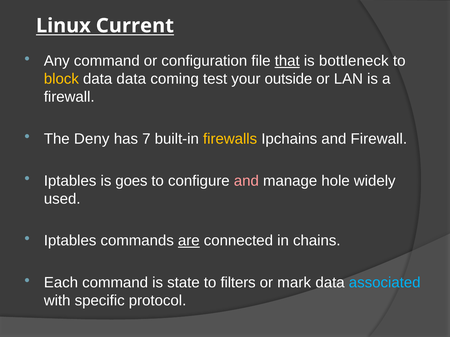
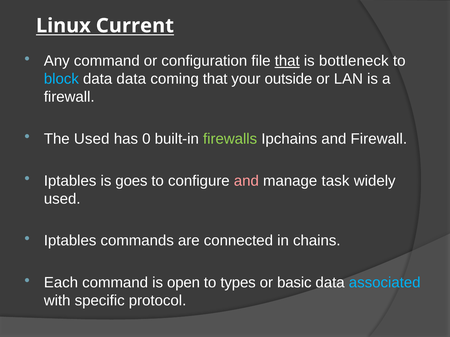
block colour: yellow -> light blue (61, 79)
coming test: test -> that (215, 79)
The Deny: Deny -> Used (92, 139)
7: 7 -> 0 (146, 139)
firewalls colour: yellow -> light green (230, 139)
hole: hole -> task (336, 181)
are underline: present -> none (189, 241)
state: state -> open (184, 283)
filters: filters -> types (238, 283)
mark: mark -> basic (294, 283)
